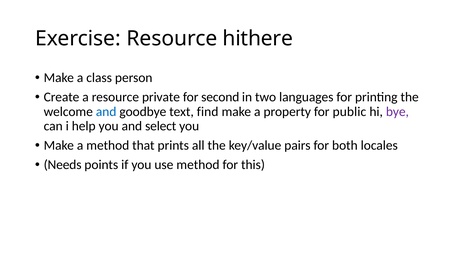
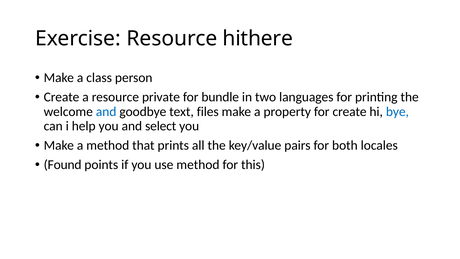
second: second -> bundle (220, 97)
find: find -> files (208, 112)
for public: public -> create (350, 112)
bye colour: purple -> blue (397, 112)
Needs: Needs -> Found (63, 165)
